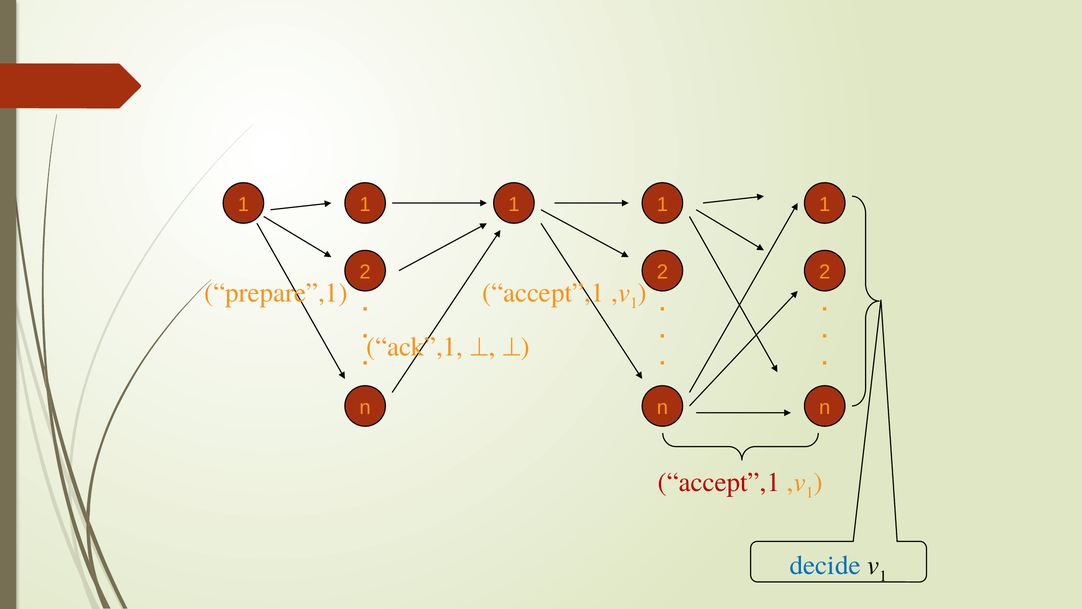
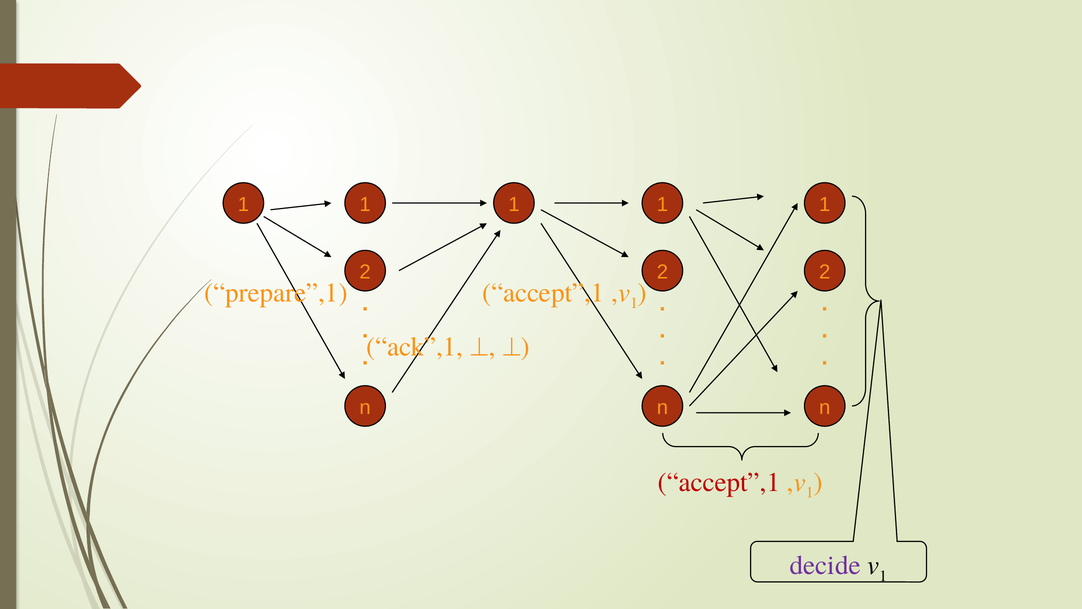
decide colour: blue -> purple (825, 565)
